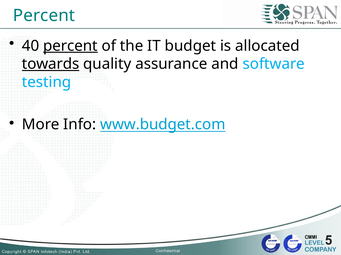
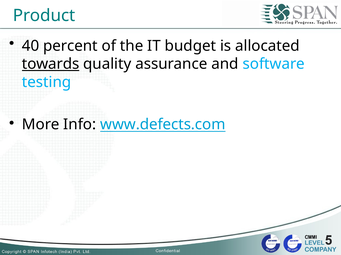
Percent: Percent -> Product (44, 15)
percent underline: present -> none (70, 46)
www.budget.com: www.budget.com -> www.defects.com (163, 125)
